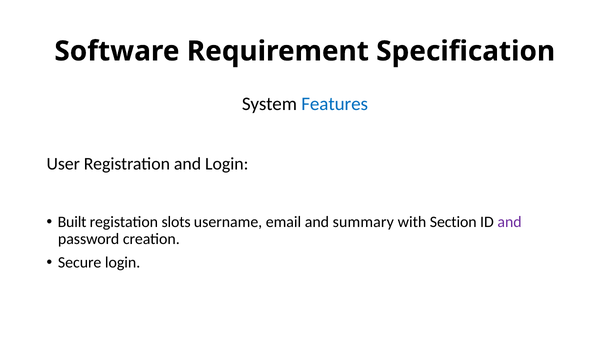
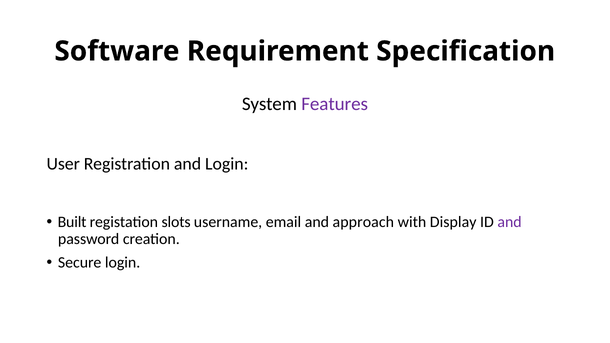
Features colour: blue -> purple (335, 104)
summary: summary -> approach (363, 222)
Section: Section -> Display (453, 222)
